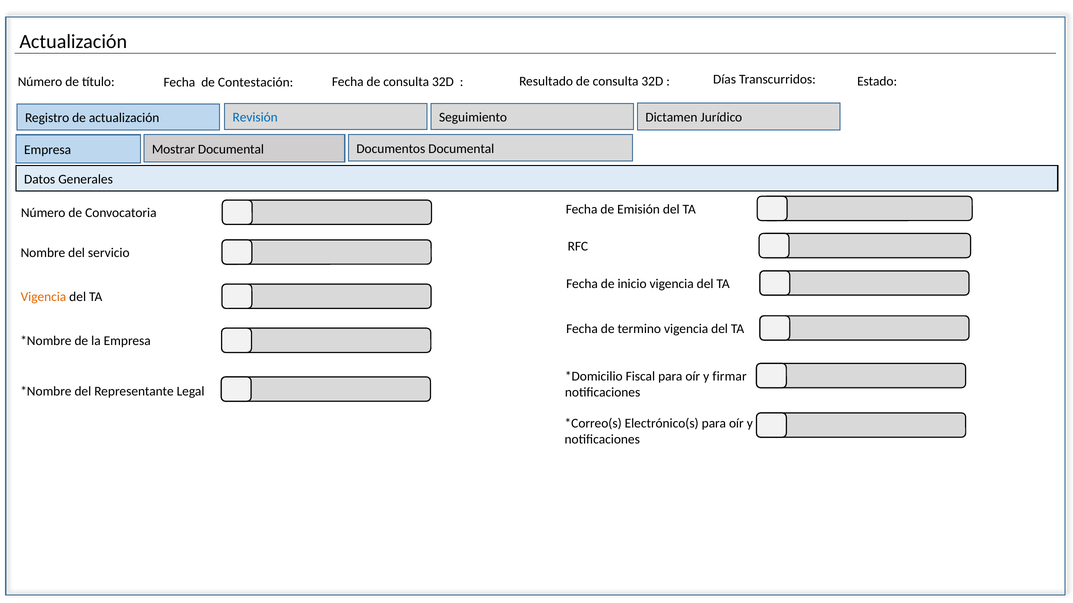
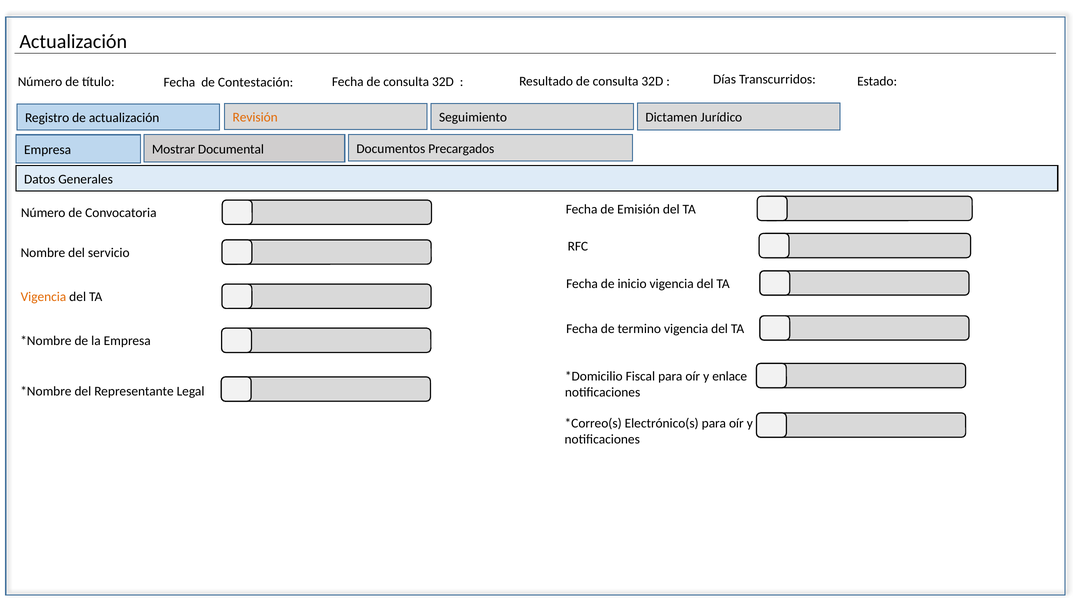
Revisión colour: blue -> orange (255, 118)
Documentos Documental: Documental -> Precargados (461, 149)
firmar: firmar -> enlace (730, 377)
